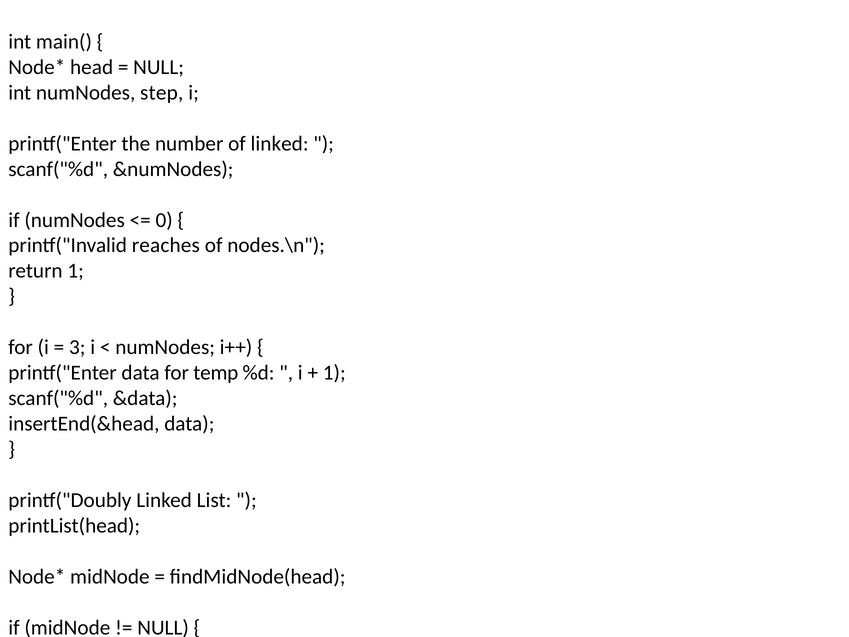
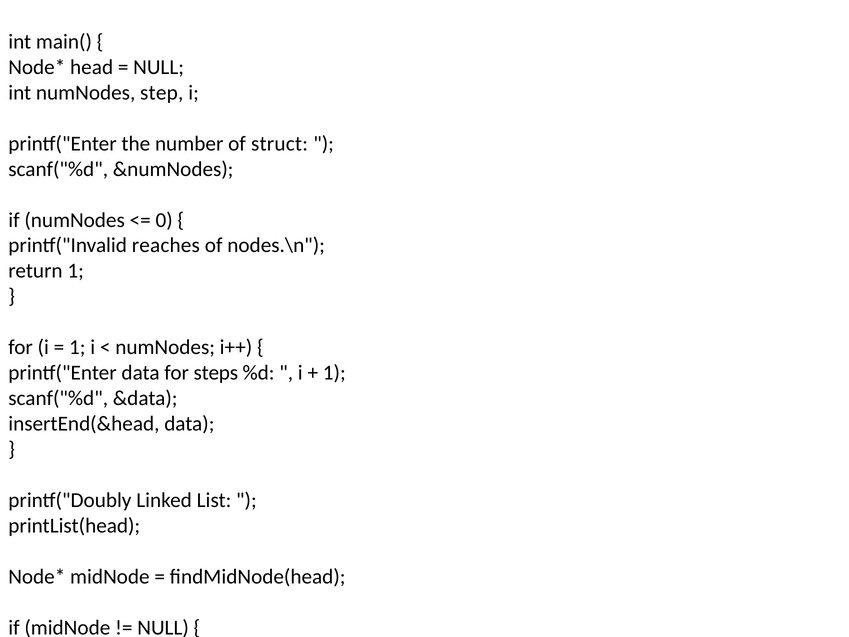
of linked: linked -> struct (279, 144)
3: 3 -> 1 (77, 347)
temp: temp -> steps (216, 373)
